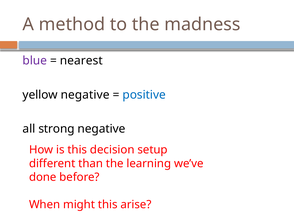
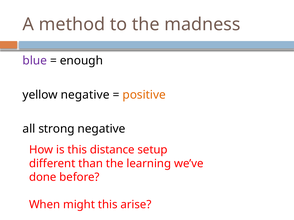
nearest: nearest -> enough (81, 61)
positive colour: blue -> orange (144, 95)
decision: decision -> distance (112, 150)
